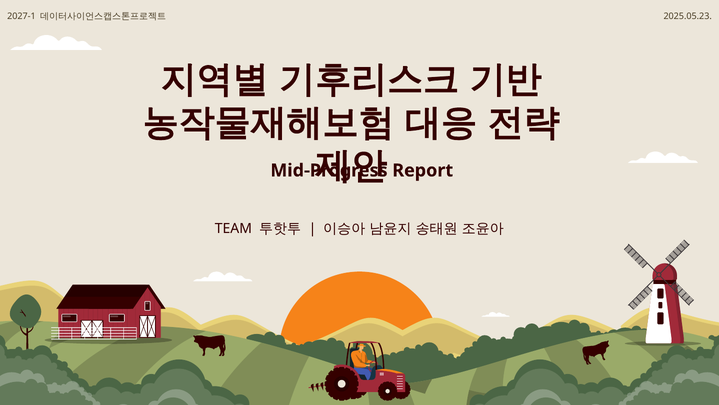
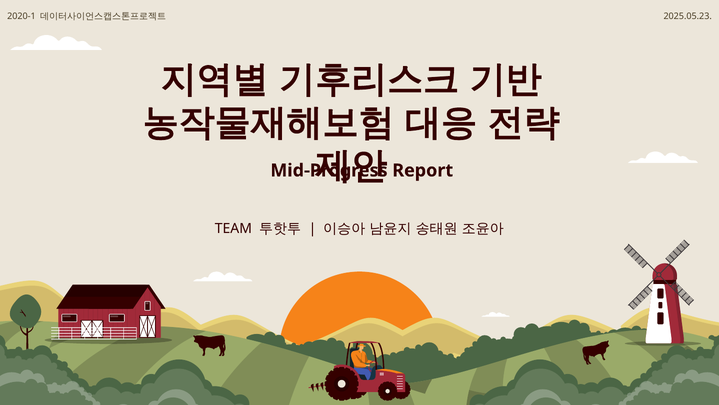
2027-1: 2027-1 -> 2020-1 (21, 16)
